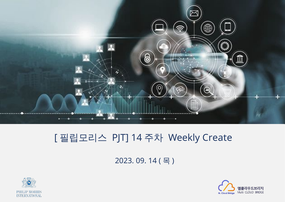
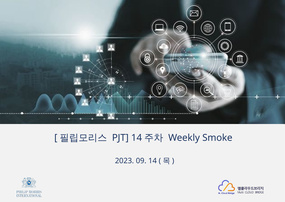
Create: Create -> Smoke (217, 137)
